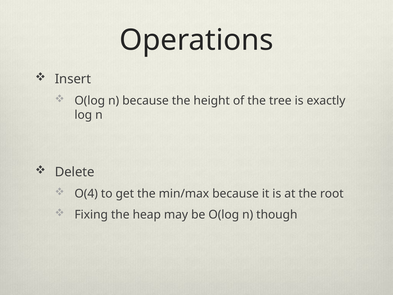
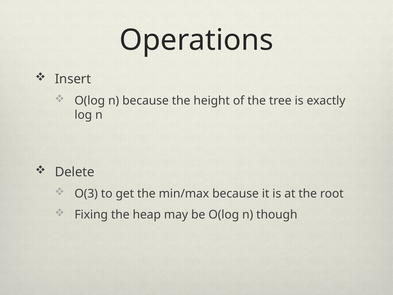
O(4: O(4 -> O(3 (86, 193)
